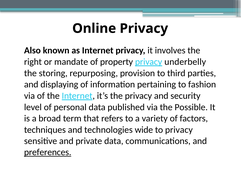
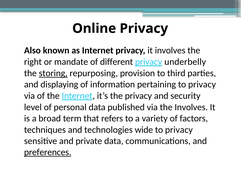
property: property -> different (117, 62)
storing underline: none -> present (53, 73)
pertaining to fashion: fashion -> privacy (202, 84)
the Possible: Possible -> Involves (191, 107)
